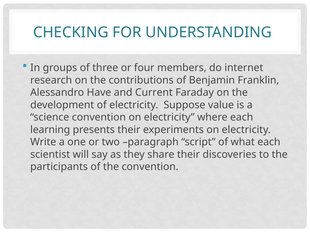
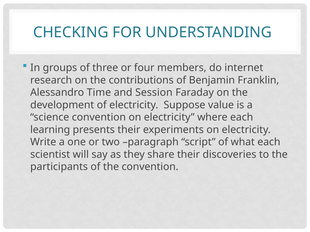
Have: Have -> Time (99, 93)
Current: Current -> Session (154, 93)
